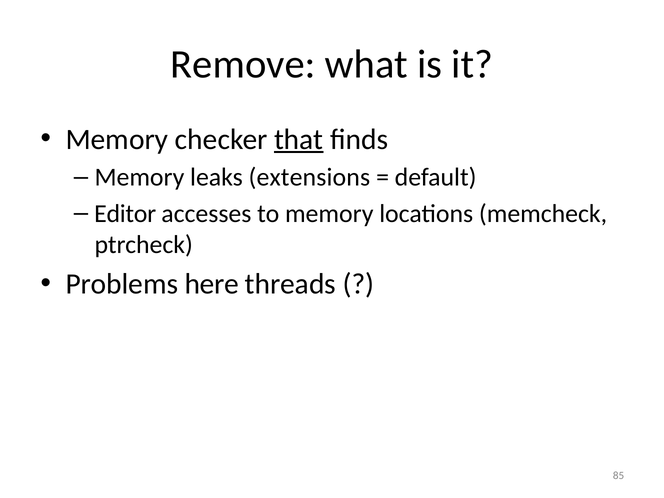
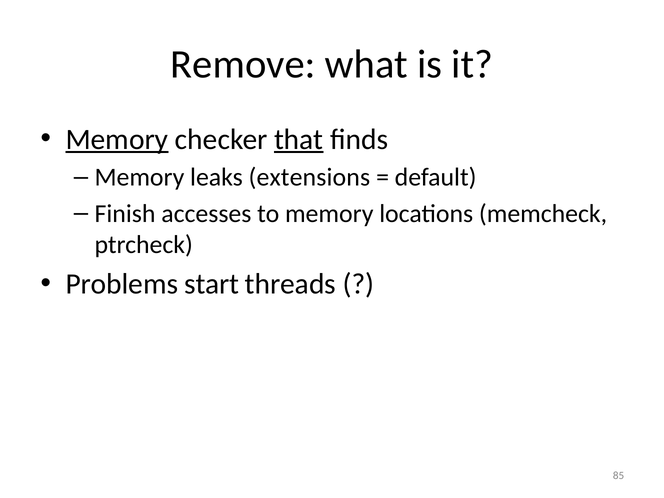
Memory underline: none -> present (117, 139)
Editor: Editor -> Finish (125, 214)
here: here -> start (212, 284)
